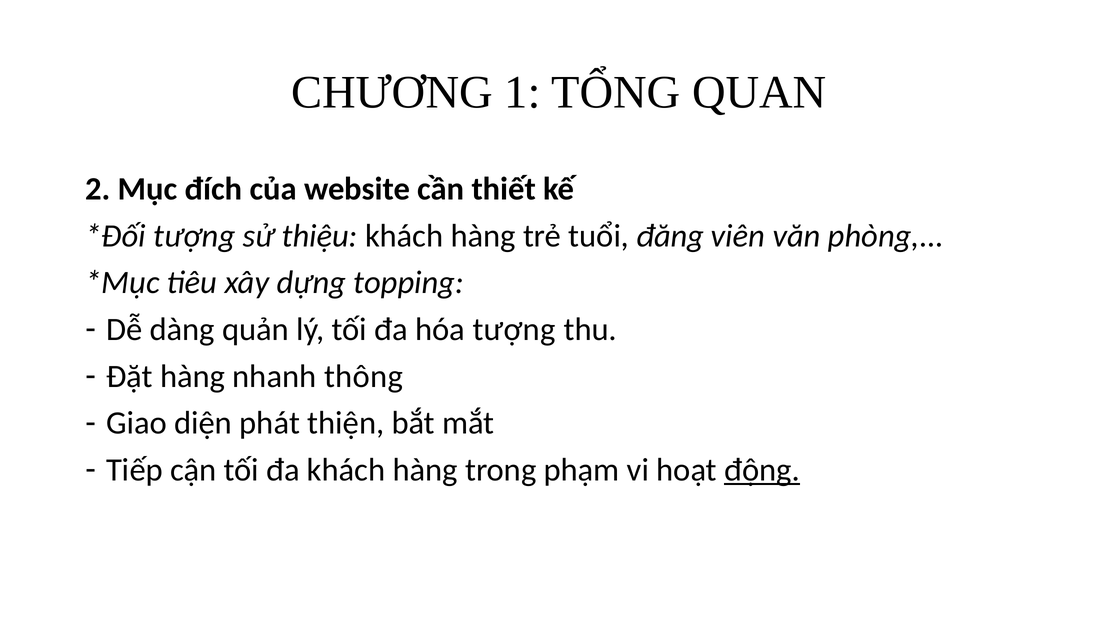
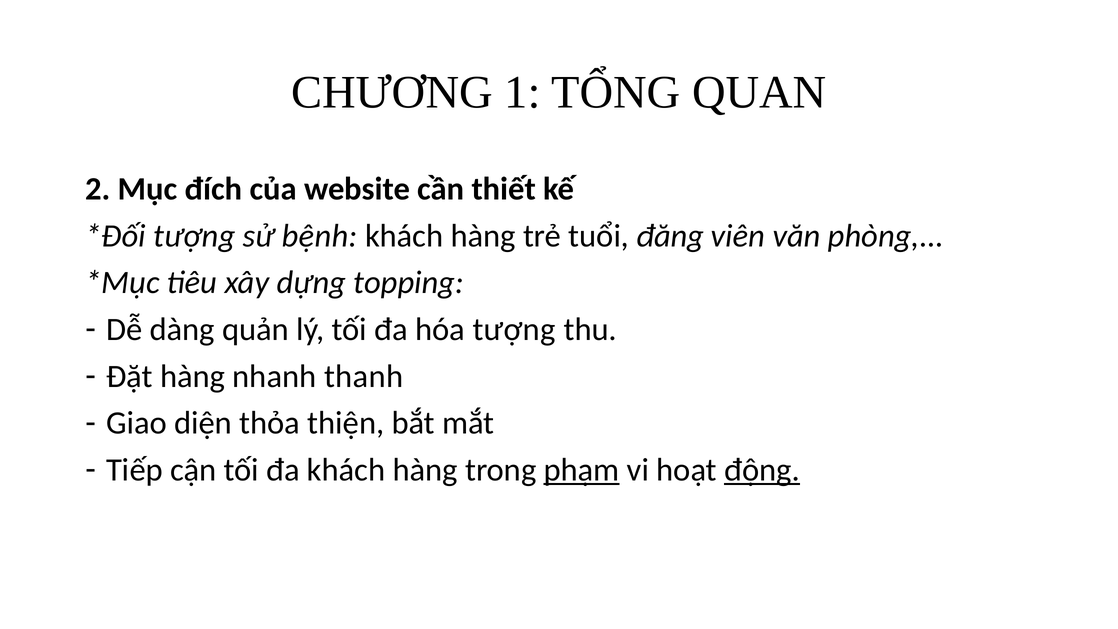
thiệu: thiệu -> bệnh (320, 236)
thông: thông -> thanh (364, 376)
phát: phát -> thỏa (270, 423)
phạm underline: none -> present (582, 470)
